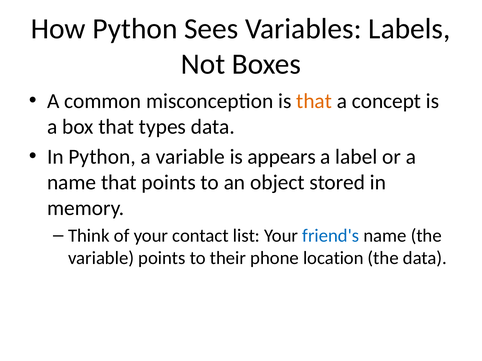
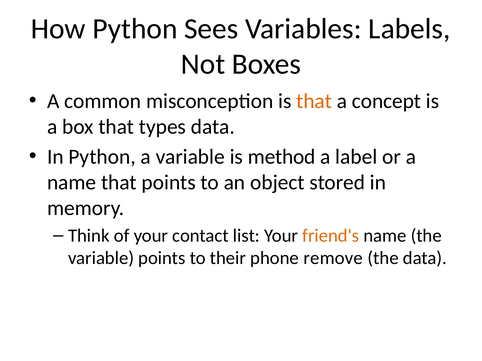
appears: appears -> method (282, 157)
friend's colour: blue -> orange (331, 236)
location: location -> remove (333, 258)
